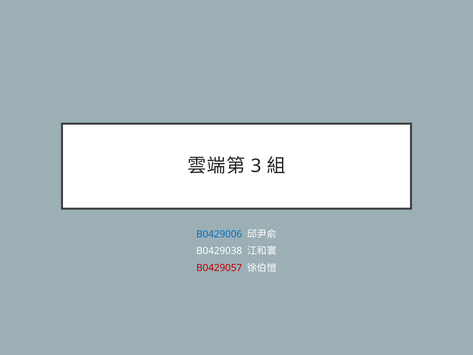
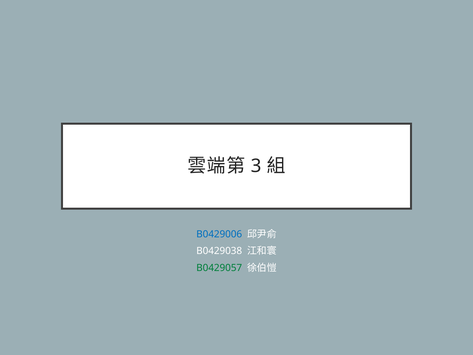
B0429057 colour: red -> green (219, 268)
